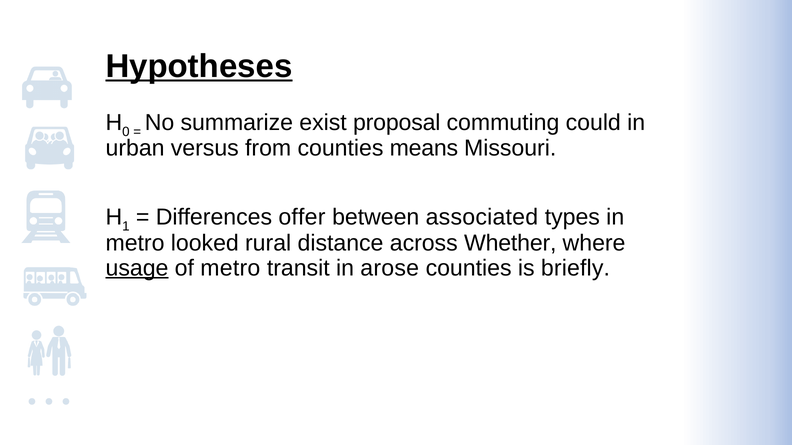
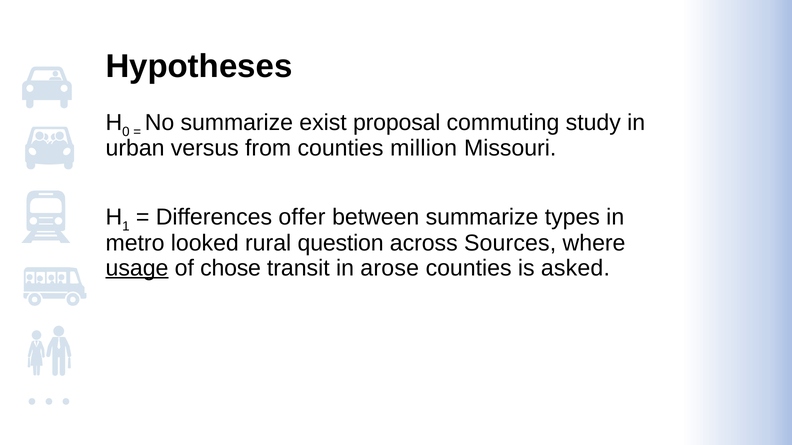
Hypotheses underline: present -> none (199, 67)
could: could -> study (593, 123)
means: means -> million (424, 148)
between associated: associated -> summarize (482, 218)
distance: distance -> question (341, 243)
Whether: Whether -> Sources (510, 243)
of metro: metro -> chose (231, 268)
briefly: briefly -> asked (575, 268)
